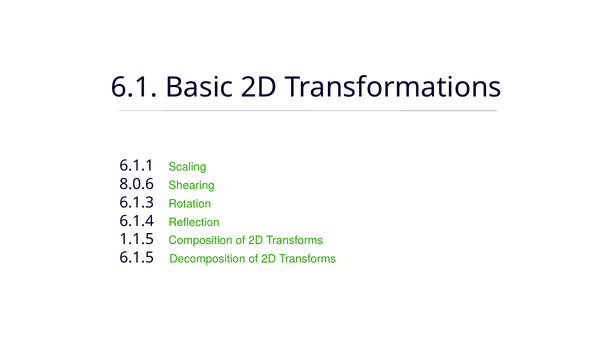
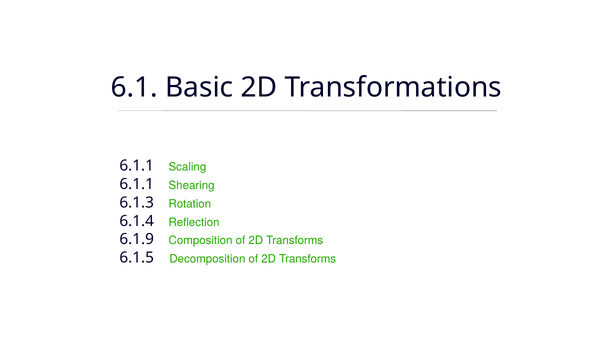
8.0.6: 8.0.6 -> 6.1.1 (137, 184)
1.1.5: 1.1.5 -> 6.1.9 (137, 239)
